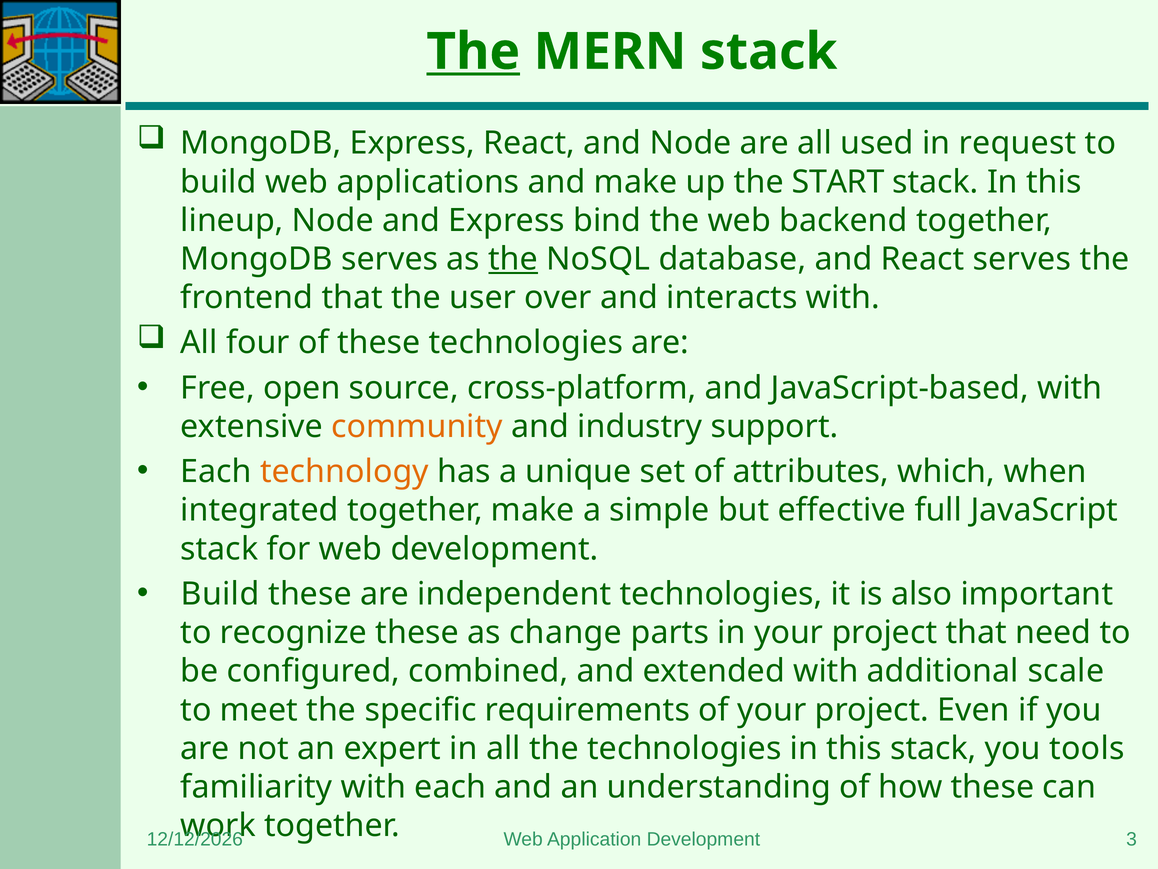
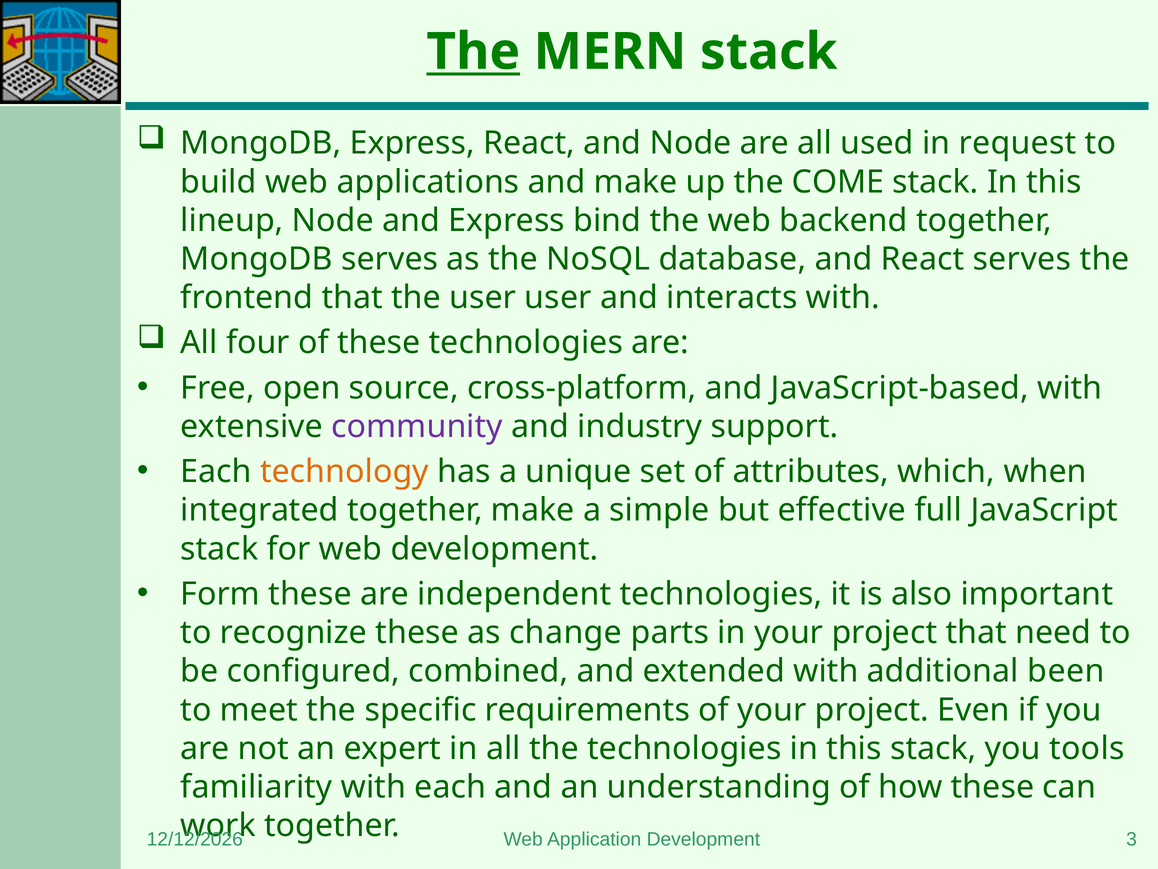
START: START -> COME (838, 182)
the underline: present -> none (513, 259)
user over: over -> user (558, 298)
community colour: orange -> purple (417, 426)
Build: Build -> Form (220, 594)
scale: scale -> been (1066, 671)
